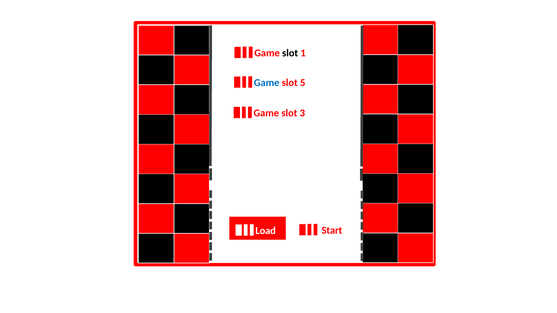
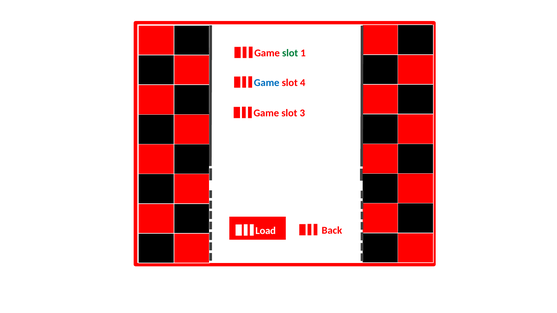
slot colour: black -> green (290, 53)
5: 5 -> 4 (303, 83)
Start: Start -> Back (332, 231)
